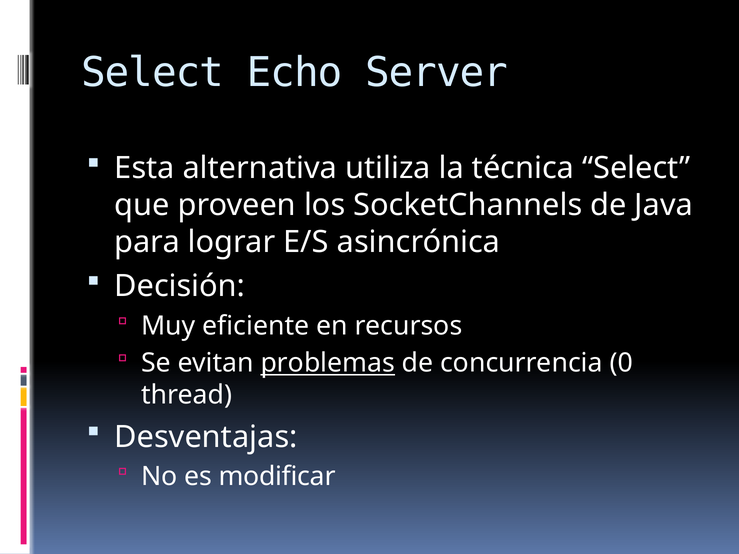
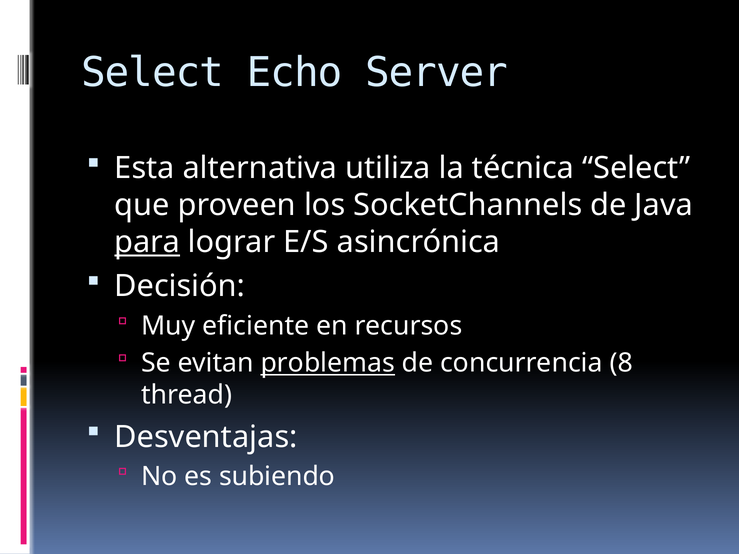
para underline: none -> present (147, 242)
0: 0 -> 8 (621, 363)
modificar: modificar -> subiendo (277, 477)
